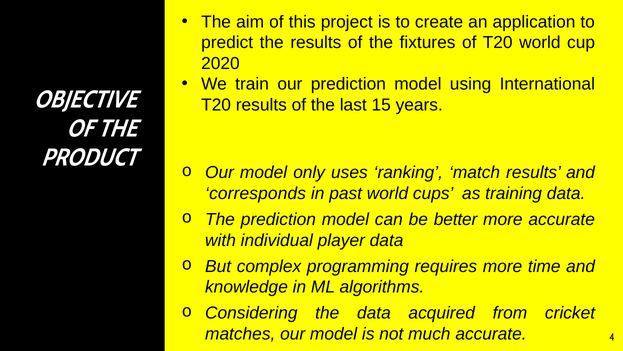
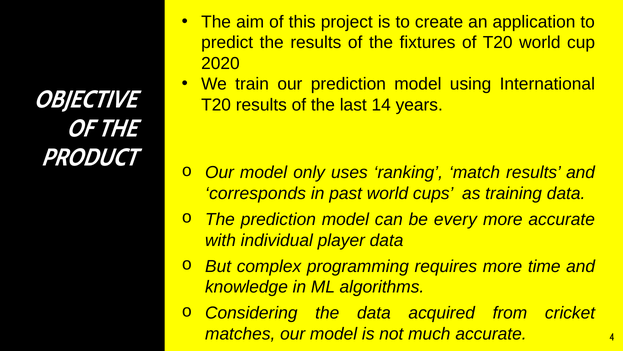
15: 15 -> 14 (381, 105)
better: better -> every (455, 219)
